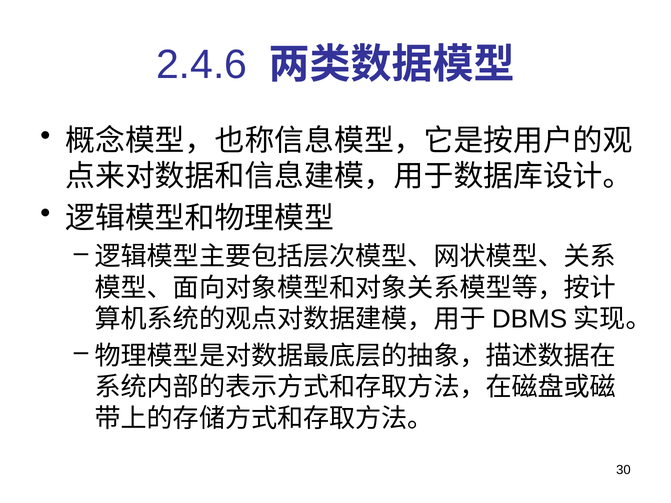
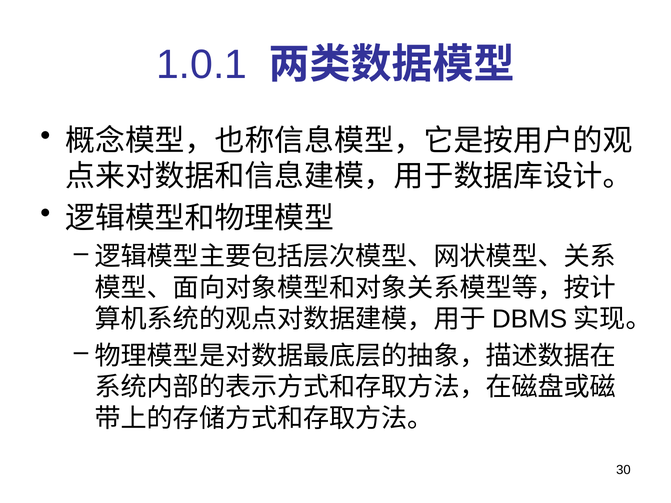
2.4.6: 2.4.6 -> 1.0.1 (202, 65)
